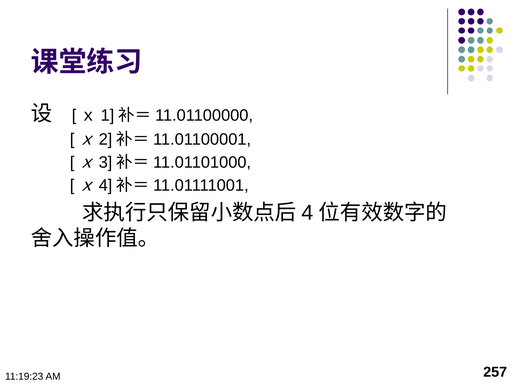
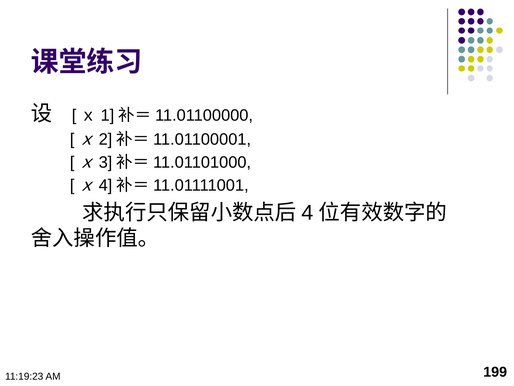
257: 257 -> 199 (495, 372)
